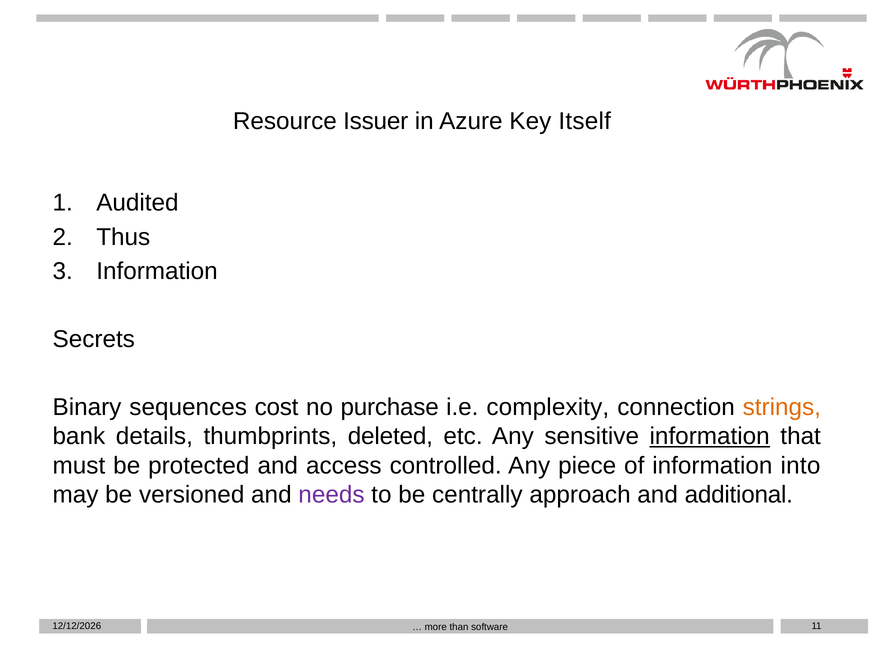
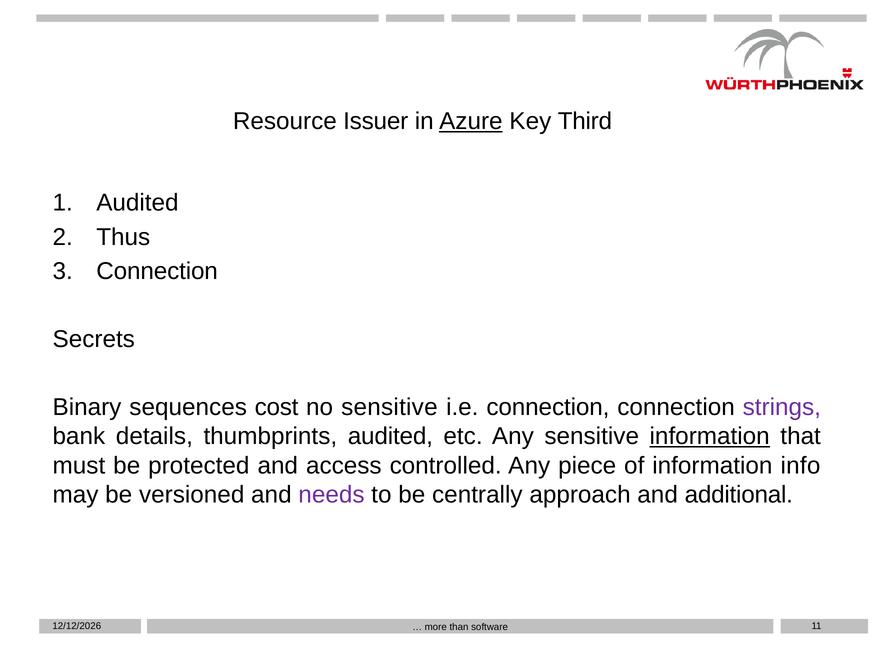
Azure underline: none -> present (471, 121)
Itself: Itself -> Third (585, 121)
Information: Information -> Connection (157, 271)
no purchase: purchase -> sensitive (389, 407)
i.e complexity: complexity -> connection (548, 407)
strings colour: orange -> purple (782, 407)
thumbprints deleted: deleted -> audited (390, 436)
into: into -> info (801, 465)
